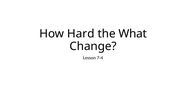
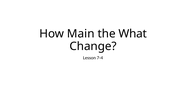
Hard: Hard -> Main (81, 34)
